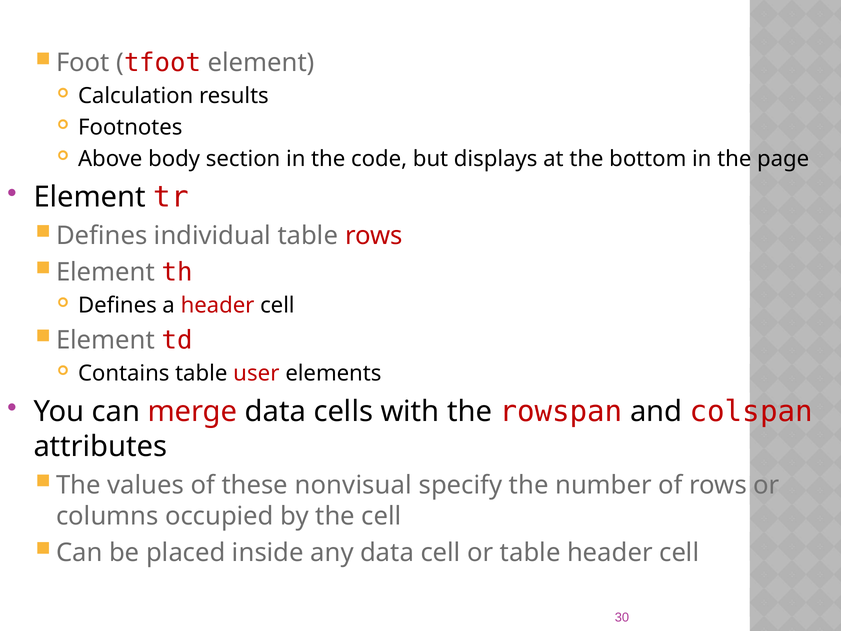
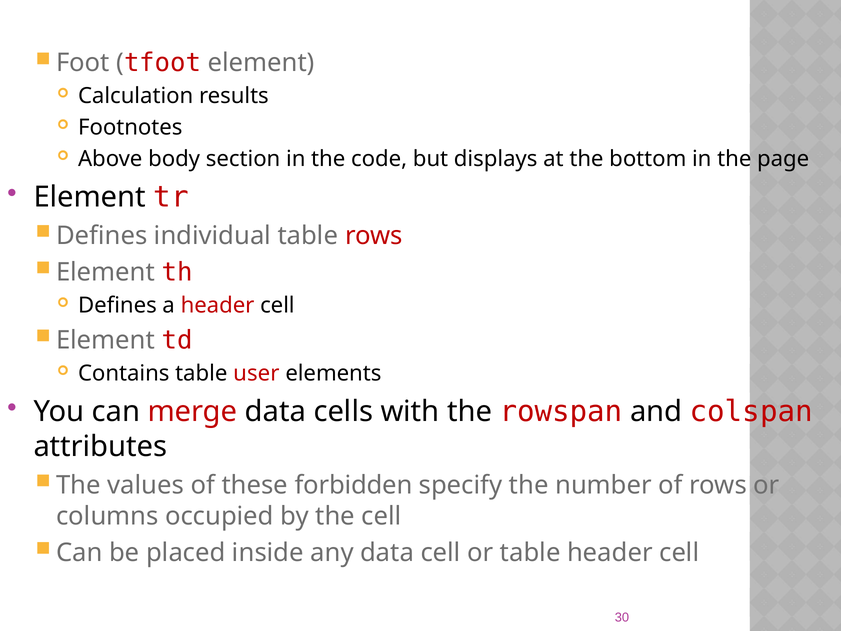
nonvisual: nonvisual -> forbidden (354, 485)
